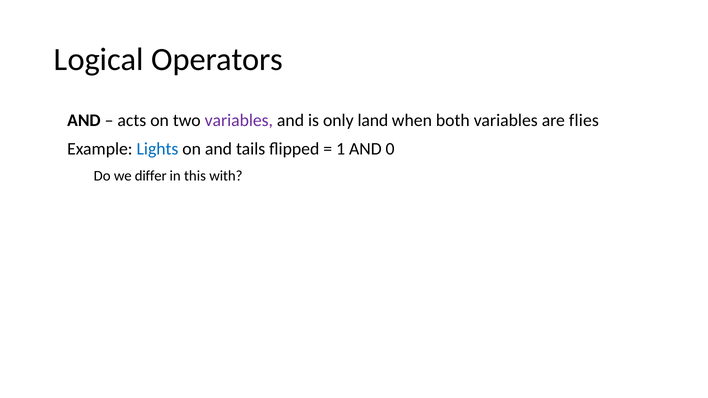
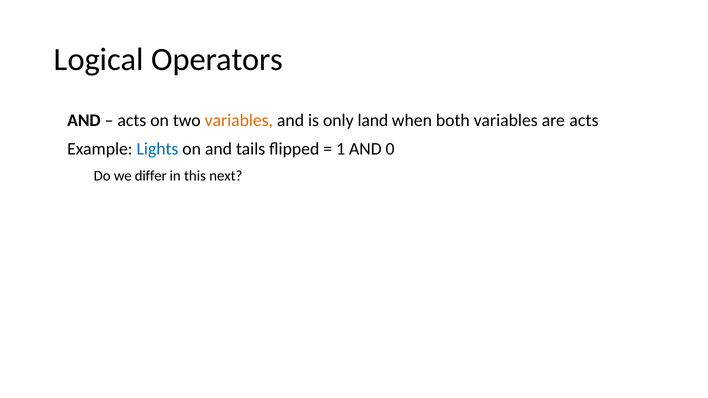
variables colour: purple -> orange (239, 120)
are flies: flies -> acts (584, 120)
with: with -> next (226, 176)
